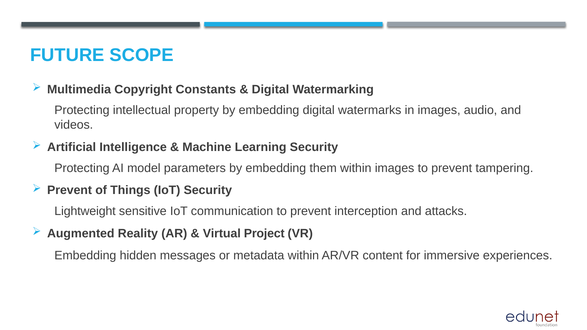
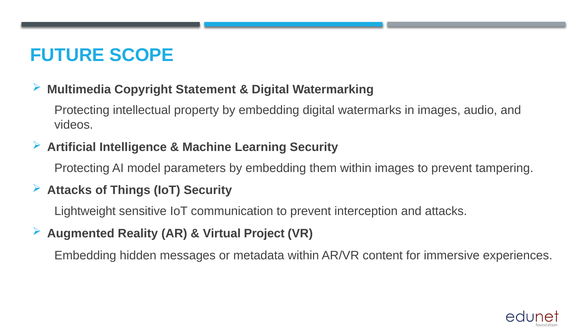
Constants: Constants -> Statement (206, 89)
Prevent: Prevent -> Attacks (69, 190)
